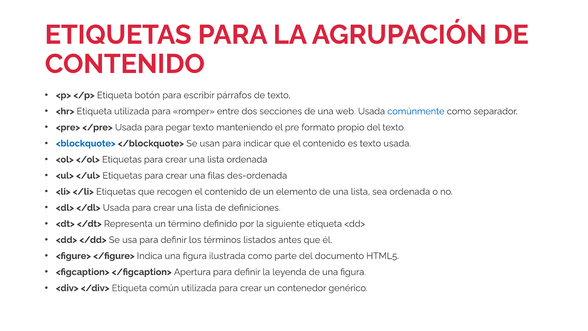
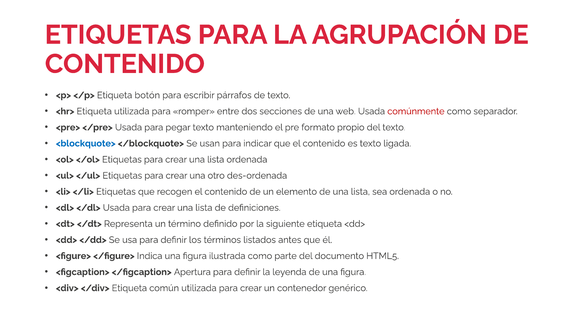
comúnmente colour: blue -> red (416, 111)
texto usada: usada -> ligada (397, 143)
filas: filas -> otro (216, 175)
